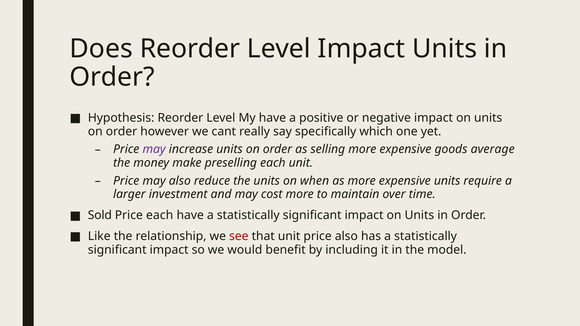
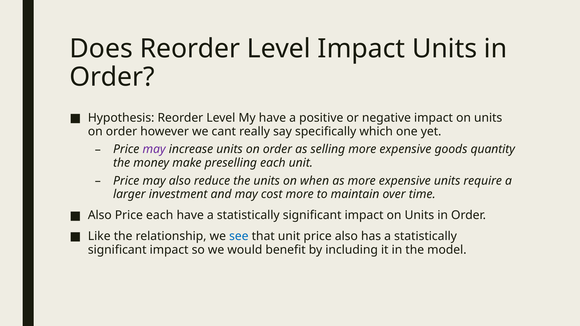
average: average -> quantity (493, 149)
Sold: Sold -> Also (100, 215)
see colour: red -> blue (239, 236)
